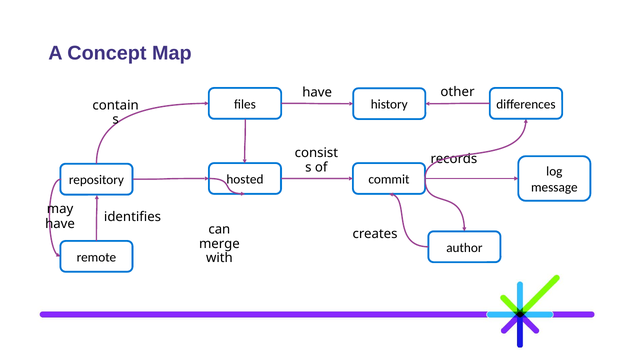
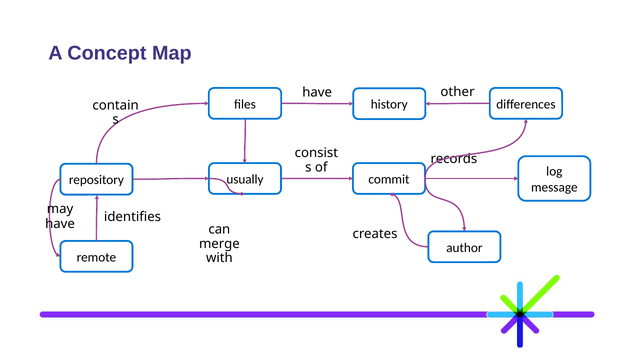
hosted: hosted -> usually (245, 179)
